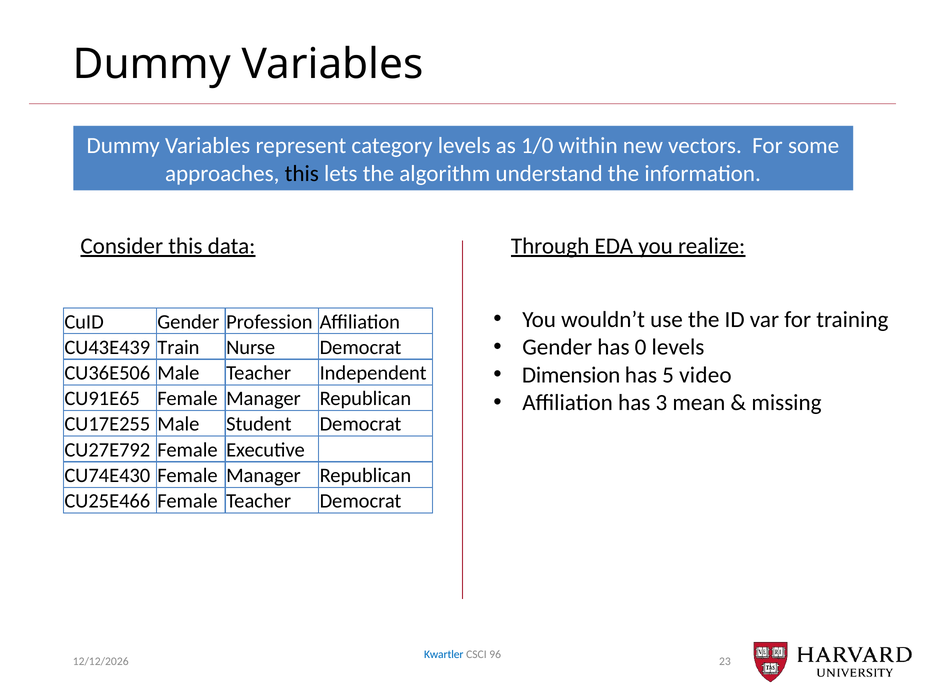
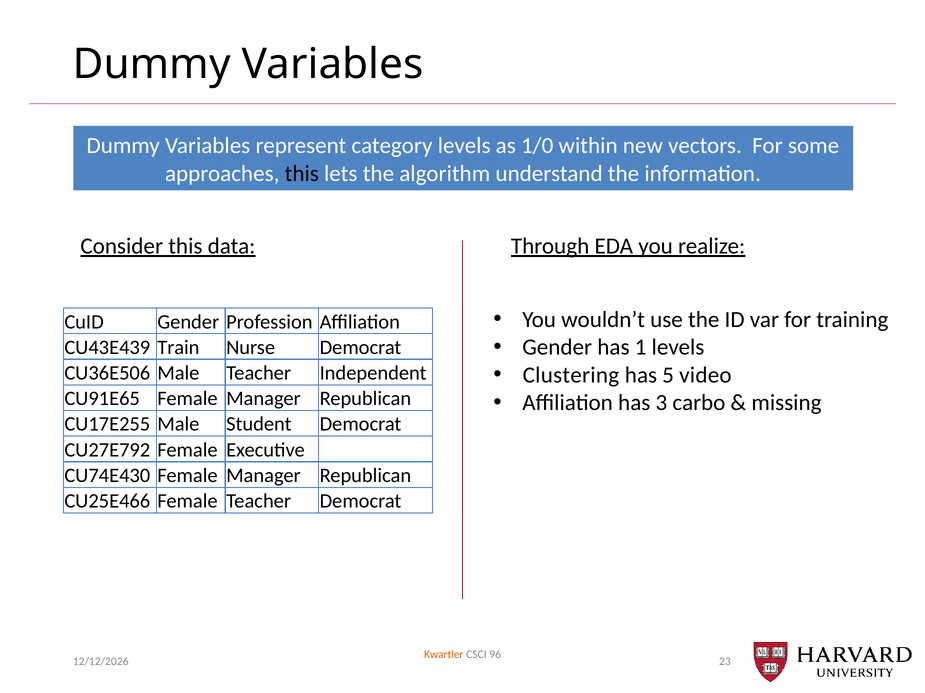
0: 0 -> 1 (641, 348)
Dimension: Dimension -> Clustering (571, 375)
mean: mean -> carbo (699, 403)
Kwartler colour: blue -> orange (444, 655)
